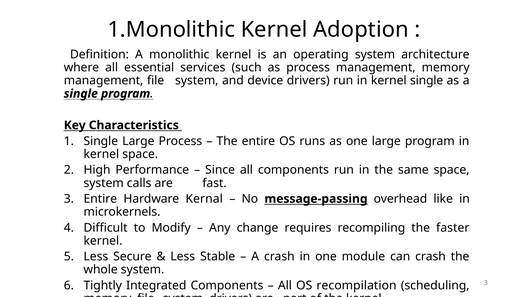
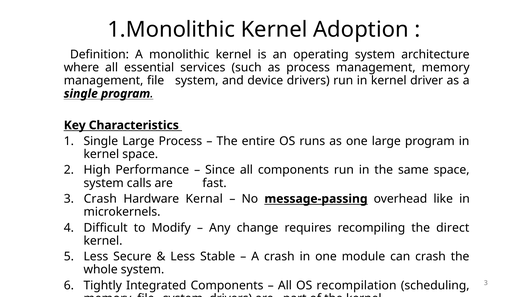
kernel single: single -> driver (427, 81)
3 Entire: Entire -> Crash (100, 199)
faster: faster -> direct (453, 228)
